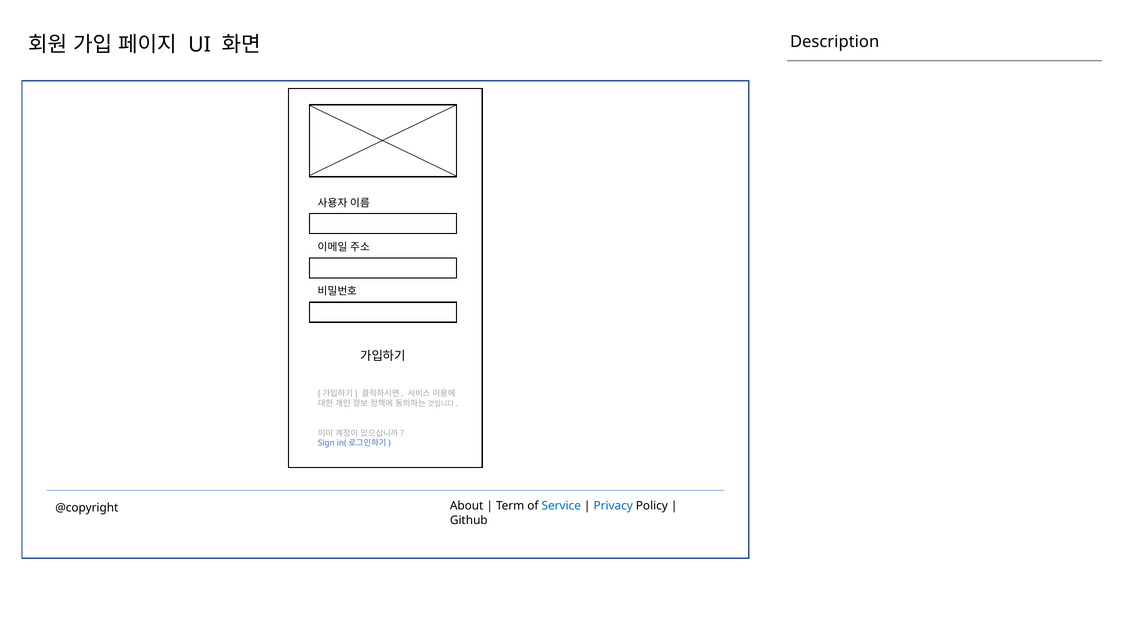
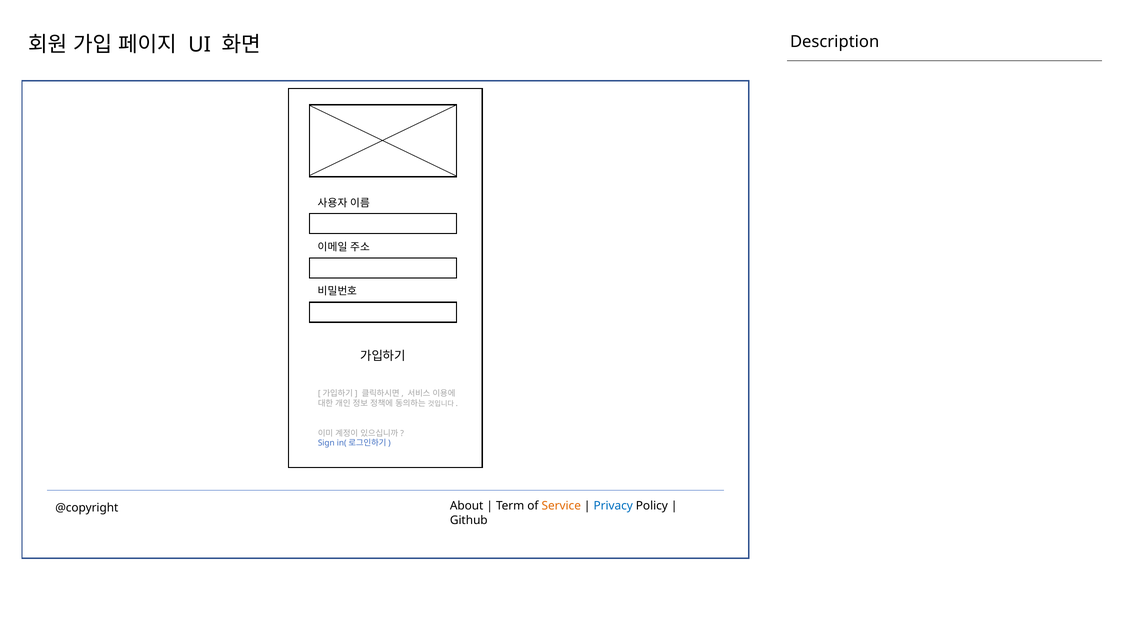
Service colour: blue -> orange (561, 506)
